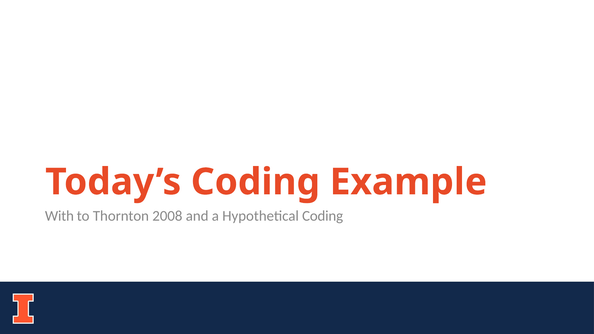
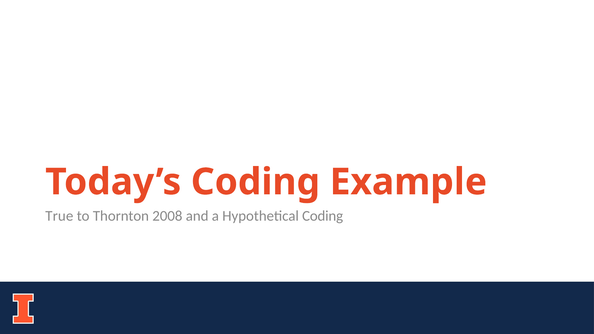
With: With -> True (59, 216)
